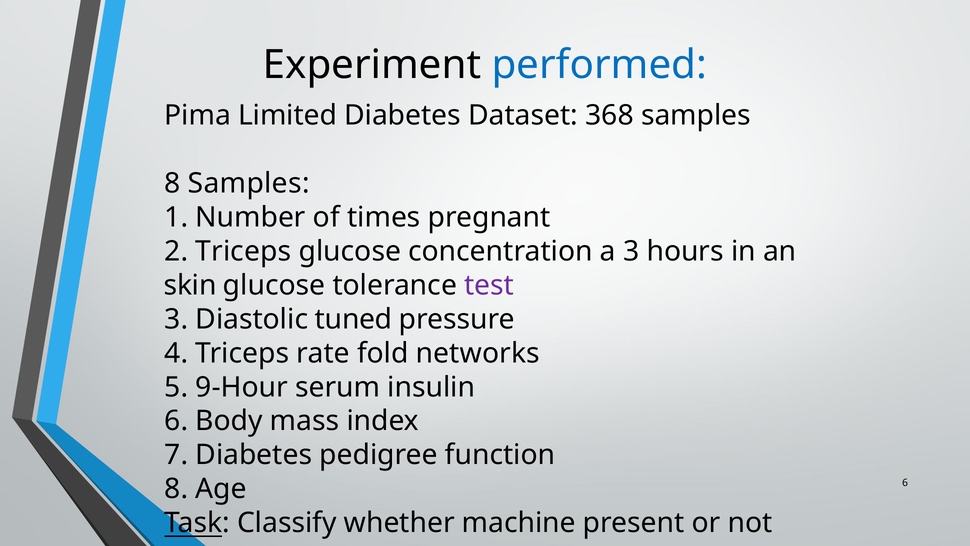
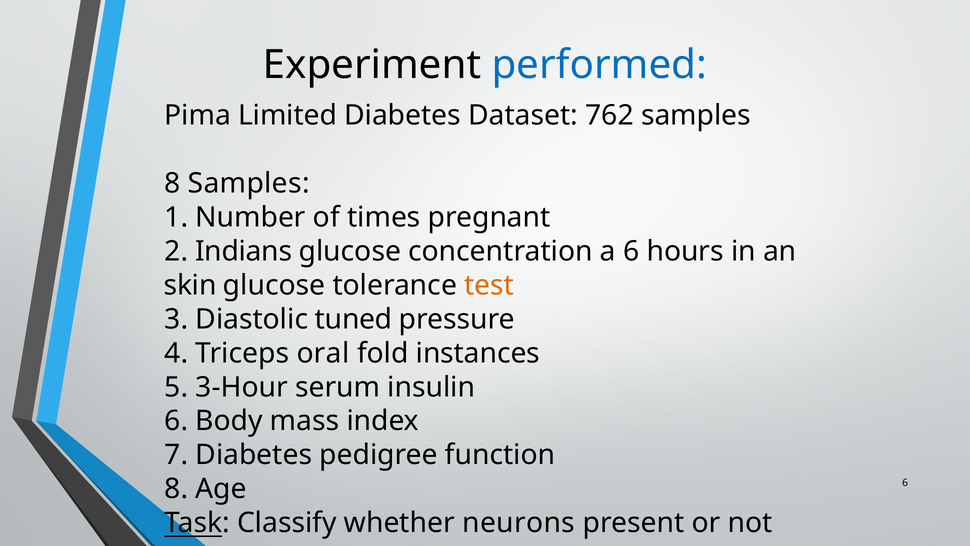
368: 368 -> 762 (609, 115)
2 Triceps: Triceps -> Indians (244, 251)
a 3: 3 -> 6 (631, 251)
test colour: purple -> orange (489, 285)
rate: rate -> oral (323, 353)
networks: networks -> instances (478, 353)
9-Hour: 9-Hour -> 3-Hour (242, 387)
machine: machine -> neurons (519, 523)
